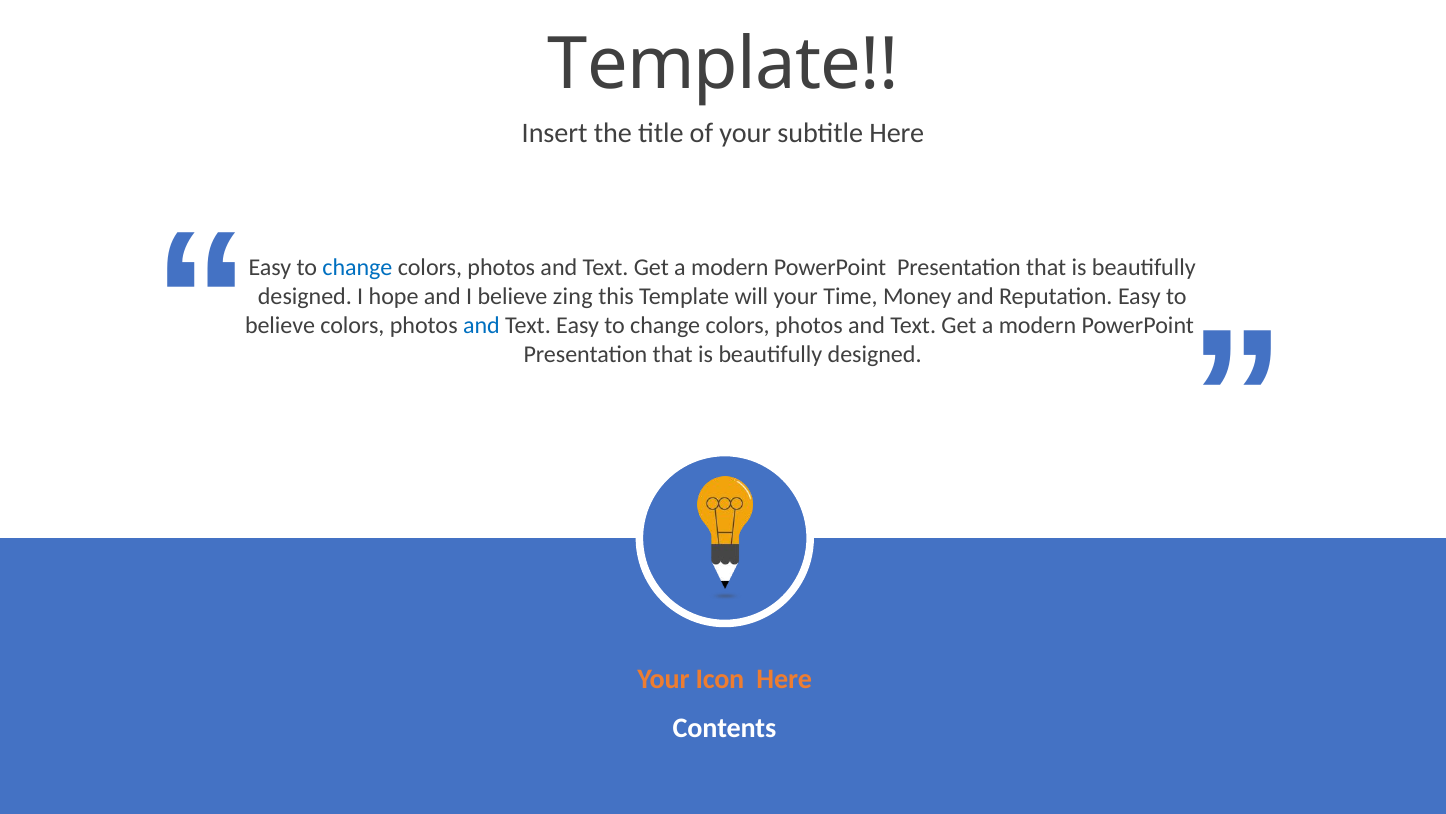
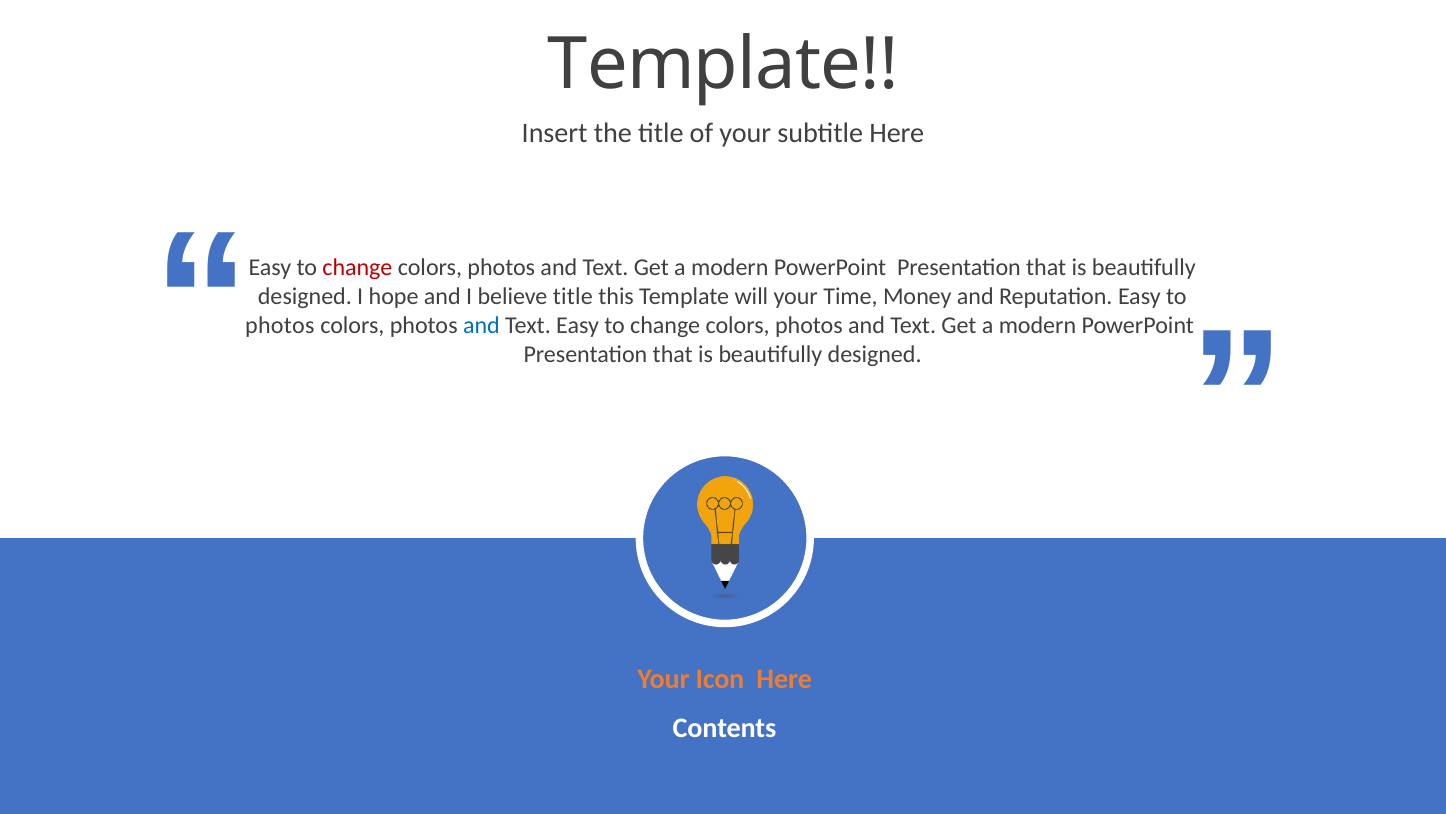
change colour: blue -> red (357, 267)
believe zing: zing -> title (573, 296)
believe: believe -> photos (280, 325)
